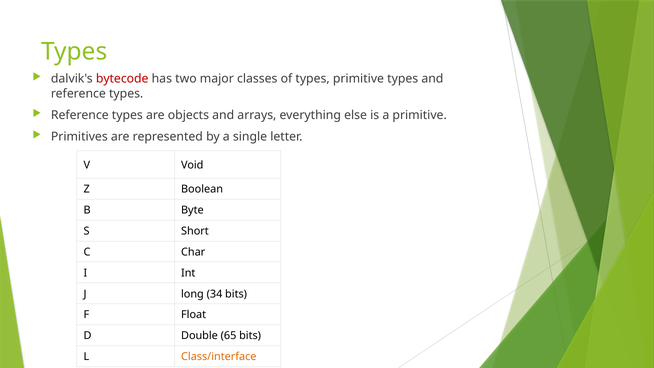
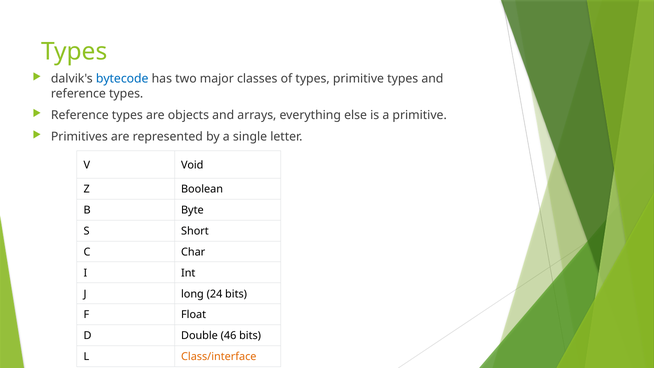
bytecode colour: red -> blue (122, 79)
34: 34 -> 24 (215, 294)
65: 65 -> 46 (229, 336)
